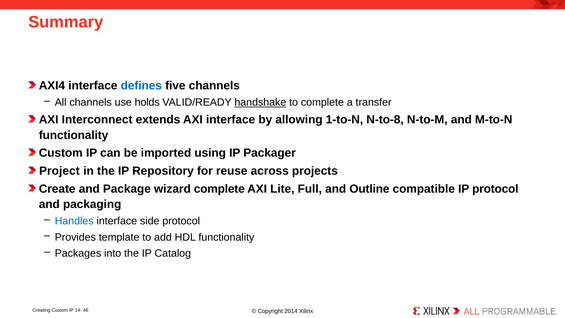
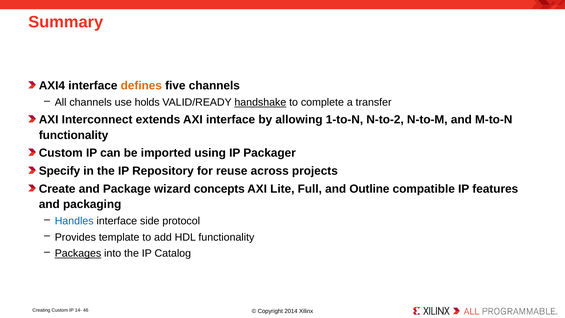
defines colour: blue -> orange (141, 86)
N-to-8: N-to-8 -> N-to-2 (385, 120)
Project: Project -> Specify (59, 171)
wizard complete: complete -> concepts (219, 189)
IP protocol: protocol -> features (495, 189)
Packages underline: none -> present (78, 253)
